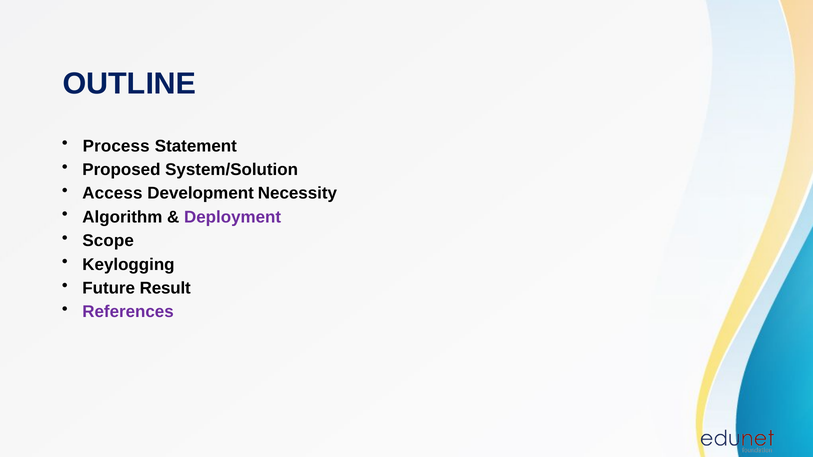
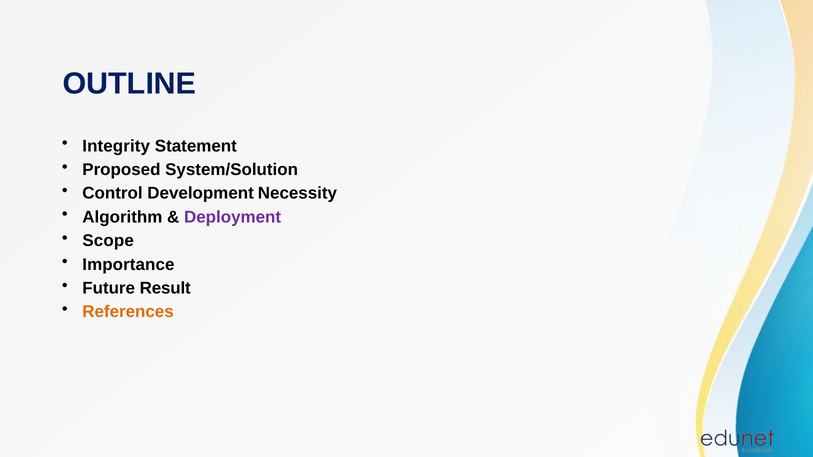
Process: Process -> Integrity (116, 146)
Access: Access -> Control (112, 194)
Keylogging: Keylogging -> Importance (128, 265)
References colour: purple -> orange (128, 312)
